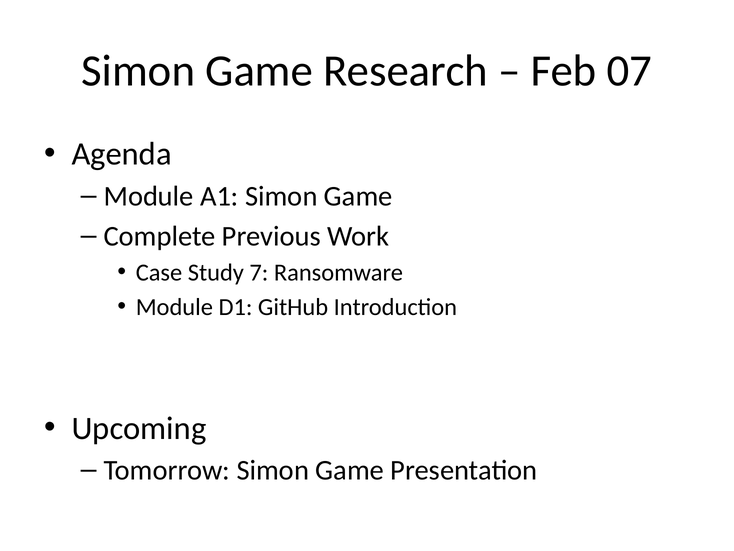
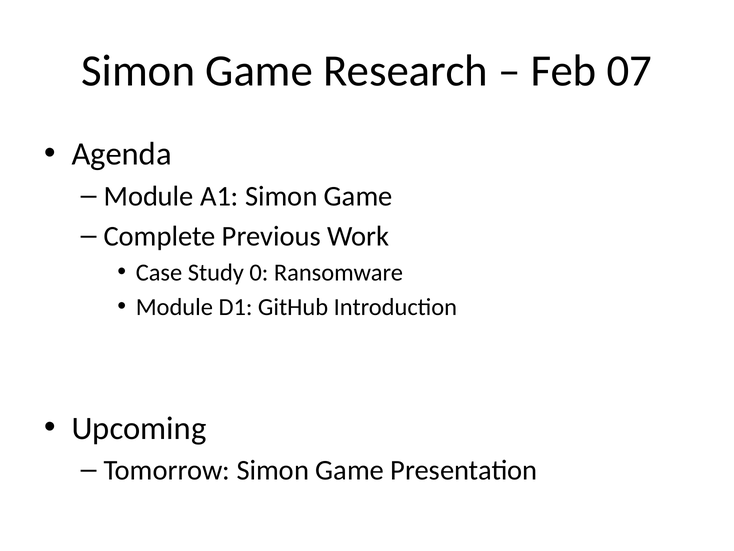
7: 7 -> 0 (259, 272)
